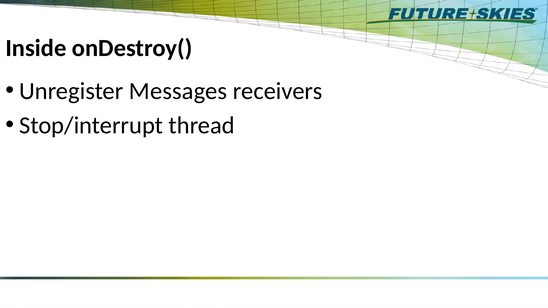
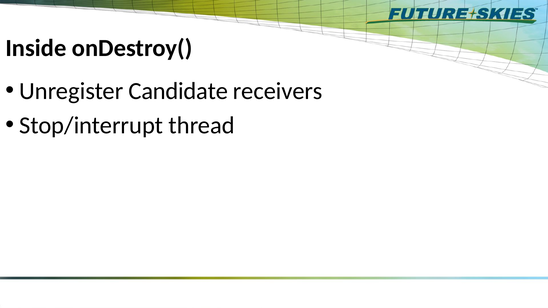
Messages: Messages -> Candidate (178, 91)
